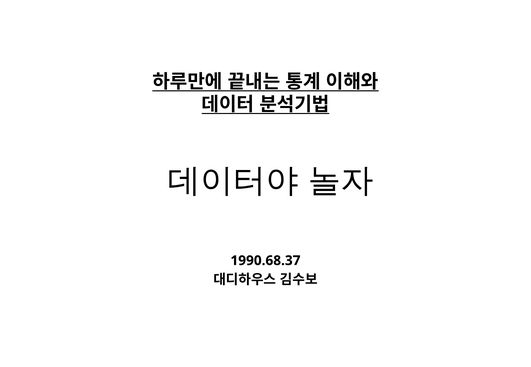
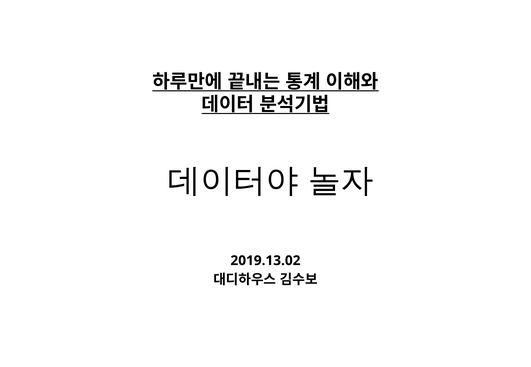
1990.68.37: 1990.68.37 -> 2019.13.02 (265, 261)
